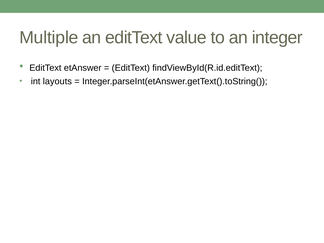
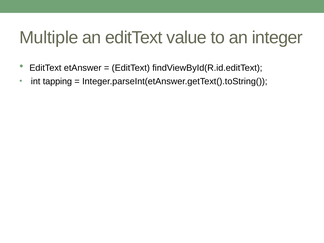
layouts: layouts -> tapping (57, 81)
